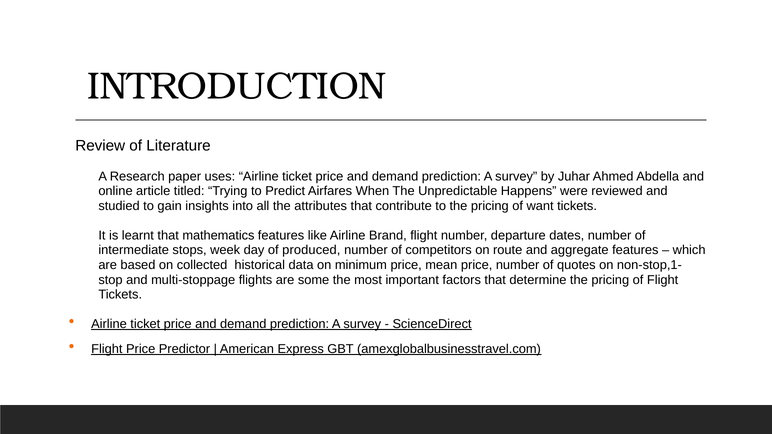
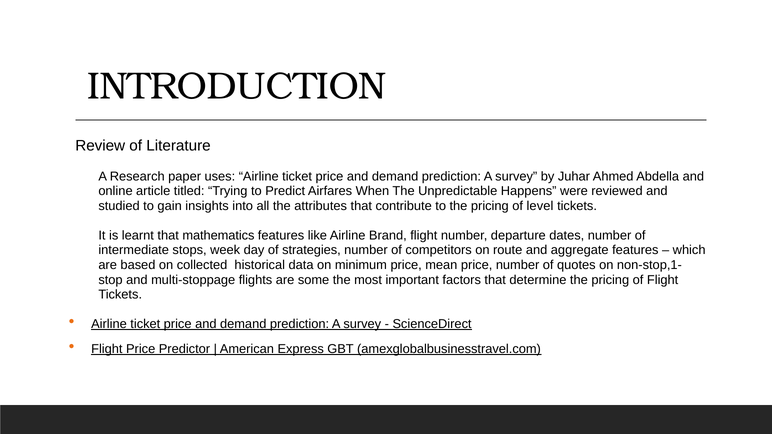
want: want -> level (540, 206)
produced: produced -> strategies (311, 250)
